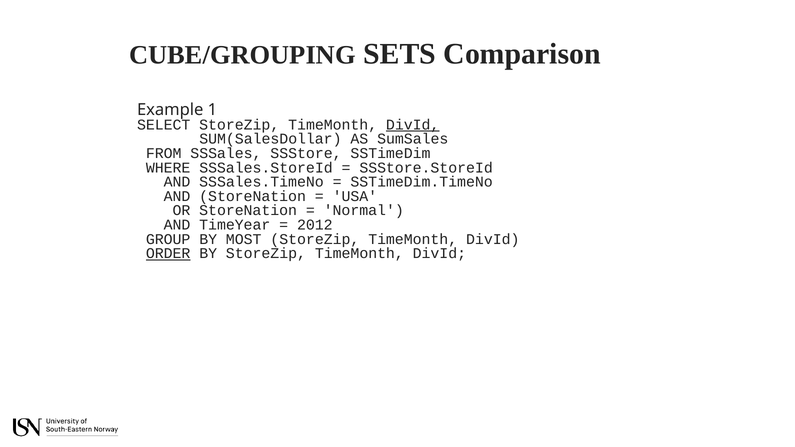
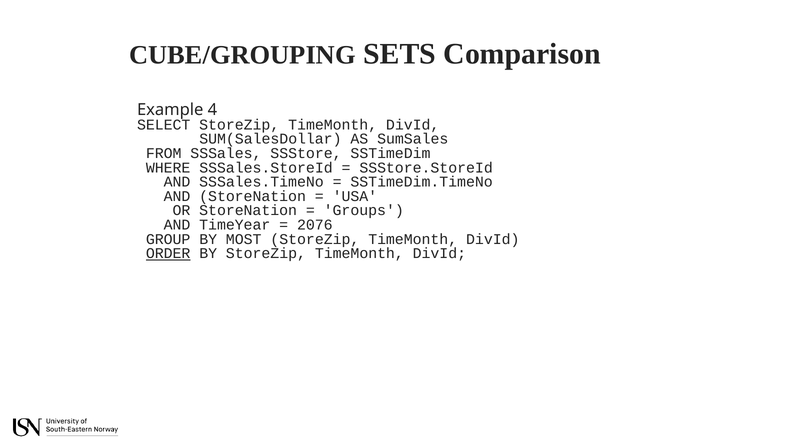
1: 1 -> 4 (212, 110)
DivId underline: present -> none (413, 125)
Normal: Normal -> Groups (364, 211)
2012: 2012 -> 2076 (315, 225)
